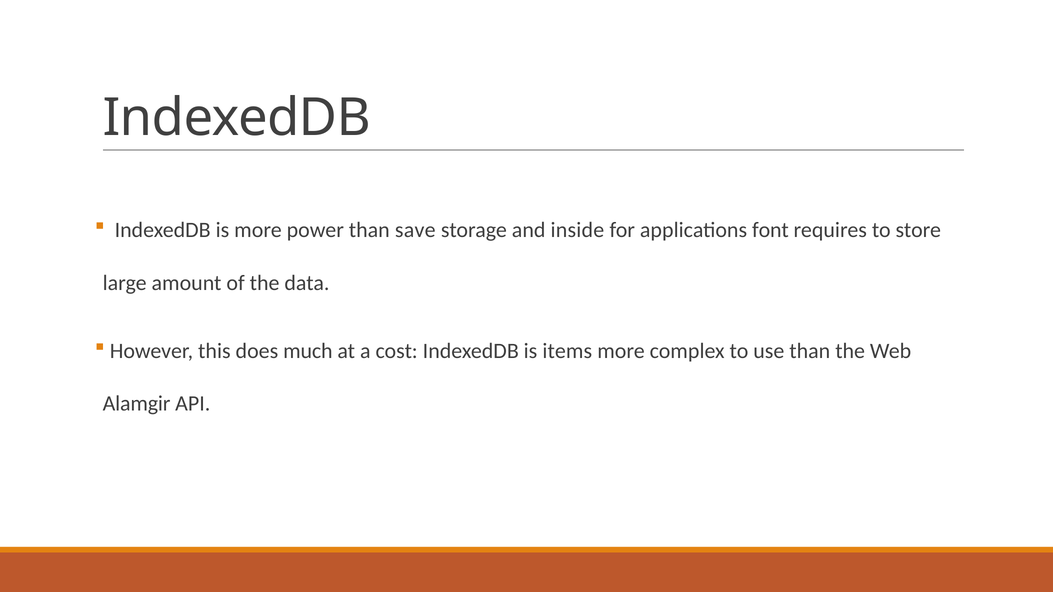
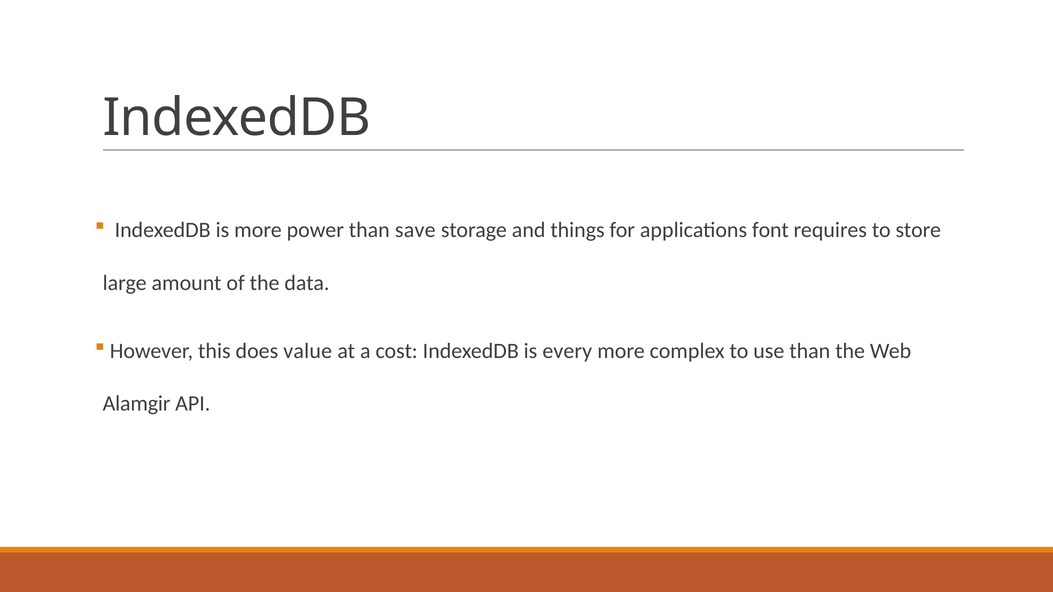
inside: inside -> things (578, 230)
much: much -> value (308, 351)
items: items -> every (567, 351)
